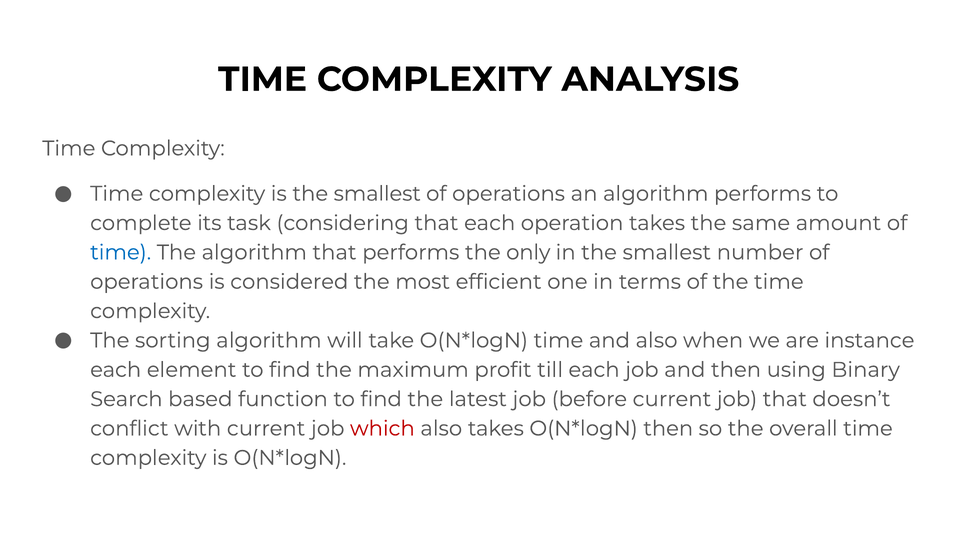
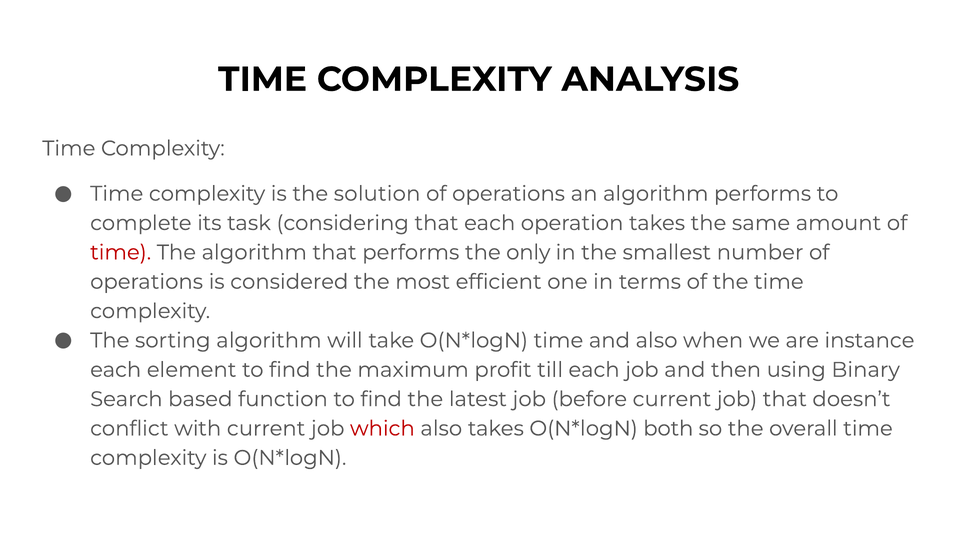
is the smallest: smallest -> solution (377, 194)
time colour: blue -> red (121, 252)
then: then -> both (668, 428)
